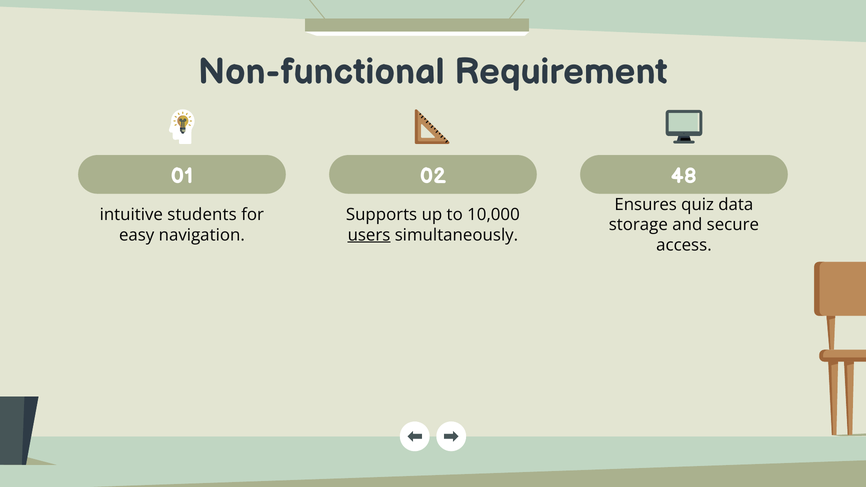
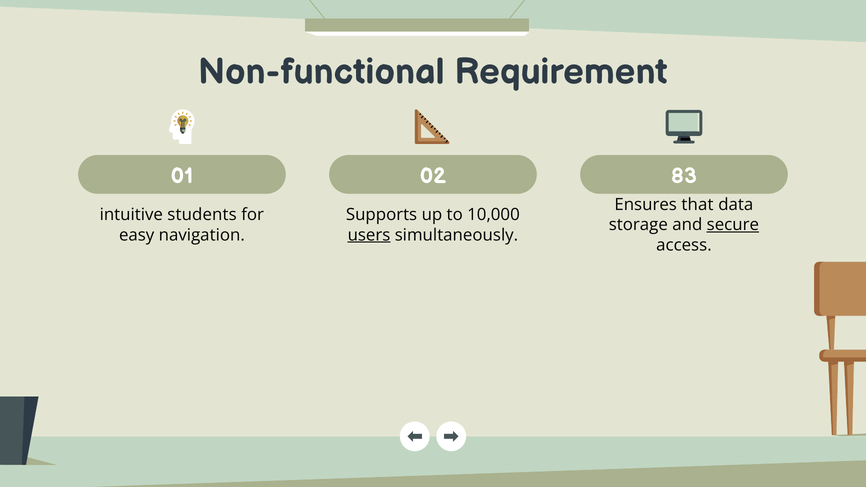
48: 48 -> 83 (684, 176)
quiz: quiz -> that (697, 205)
secure underline: none -> present (733, 225)
